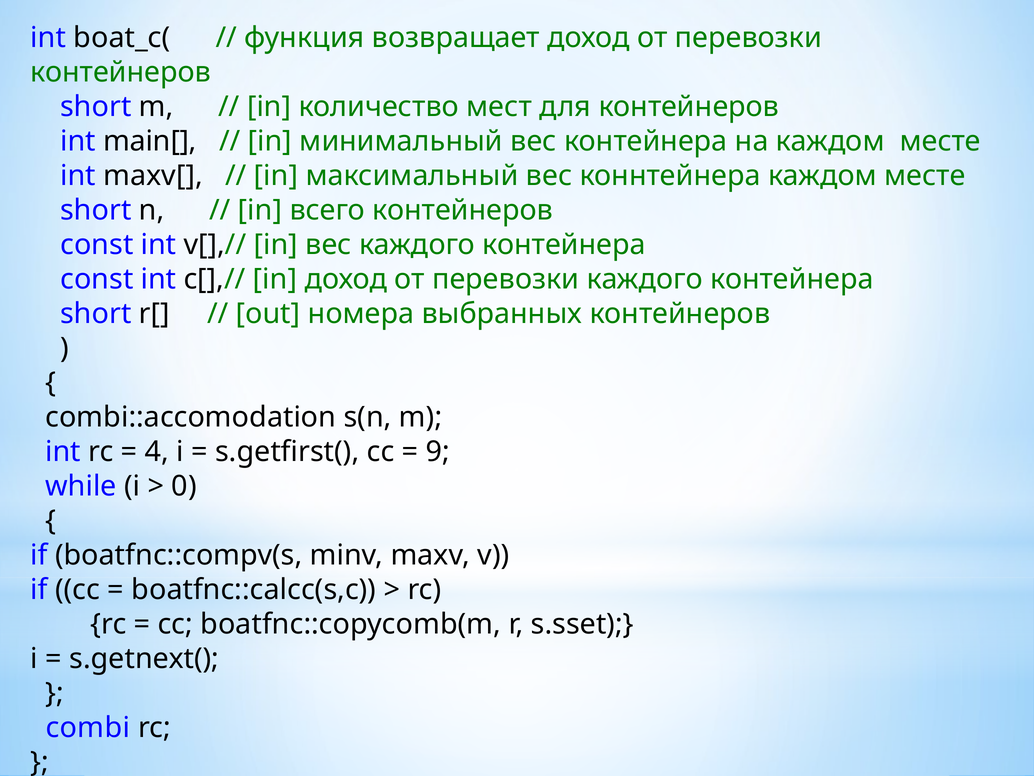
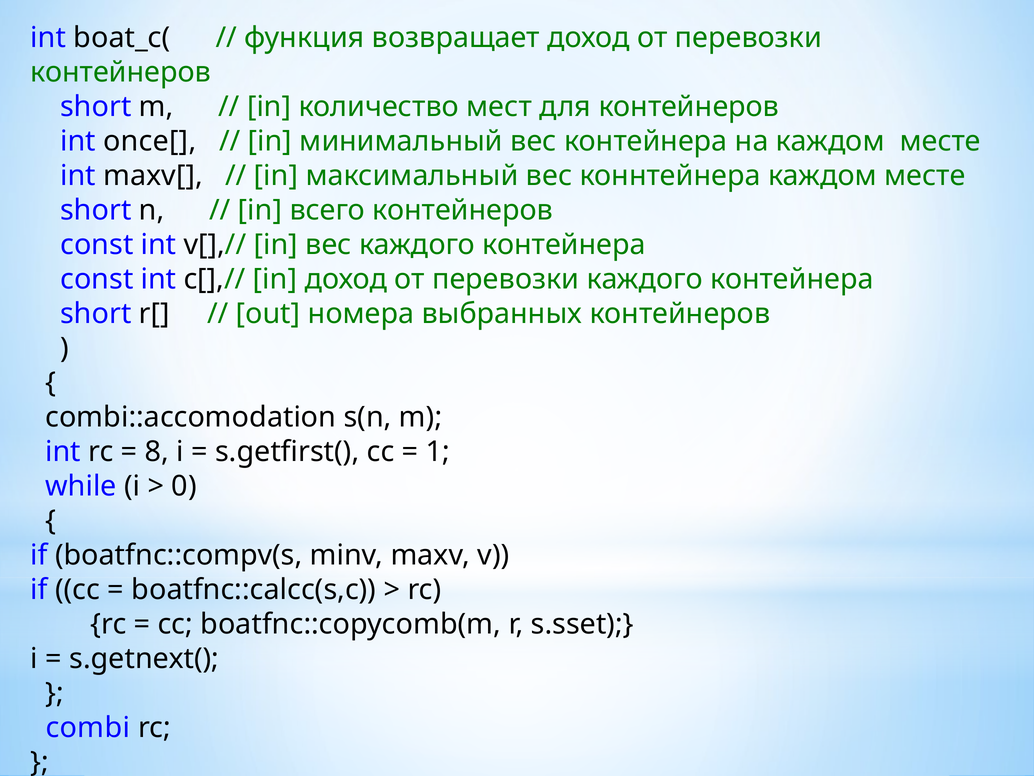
main[: main[ -> once[ (150, 141)
4: 4 -> 8 (157, 451)
9: 9 -> 1 (438, 451)
